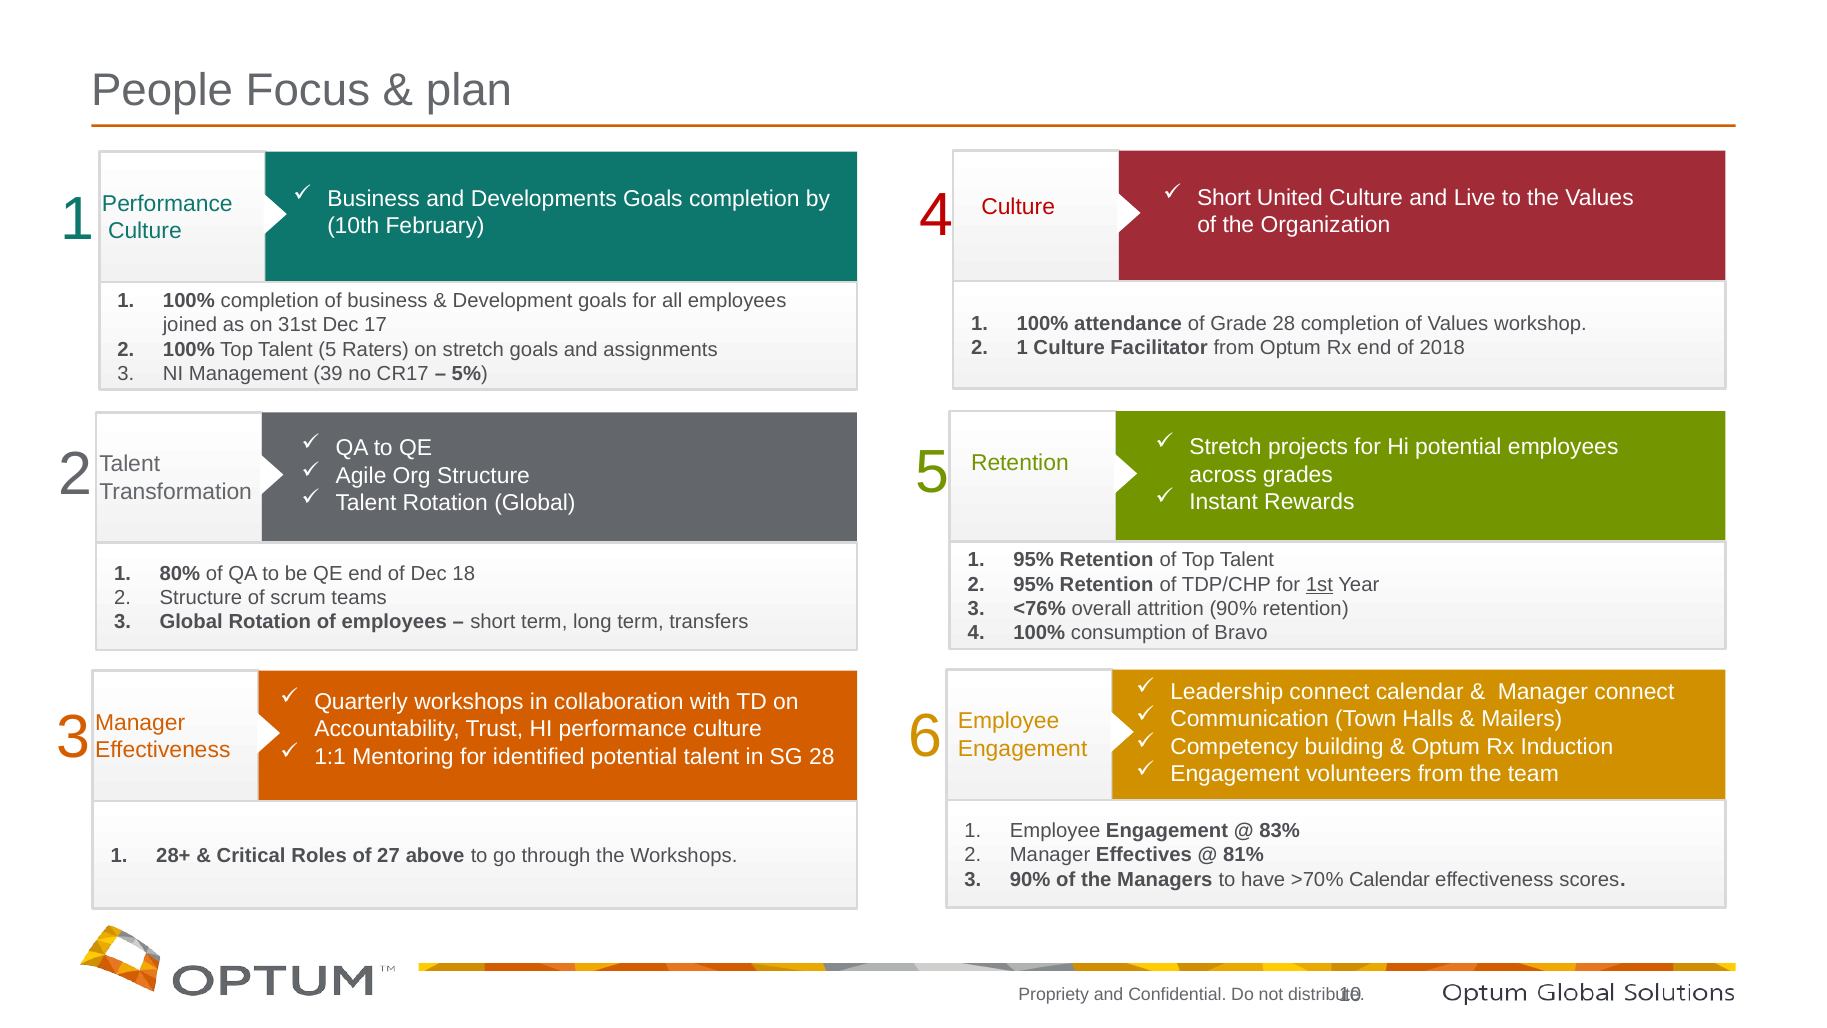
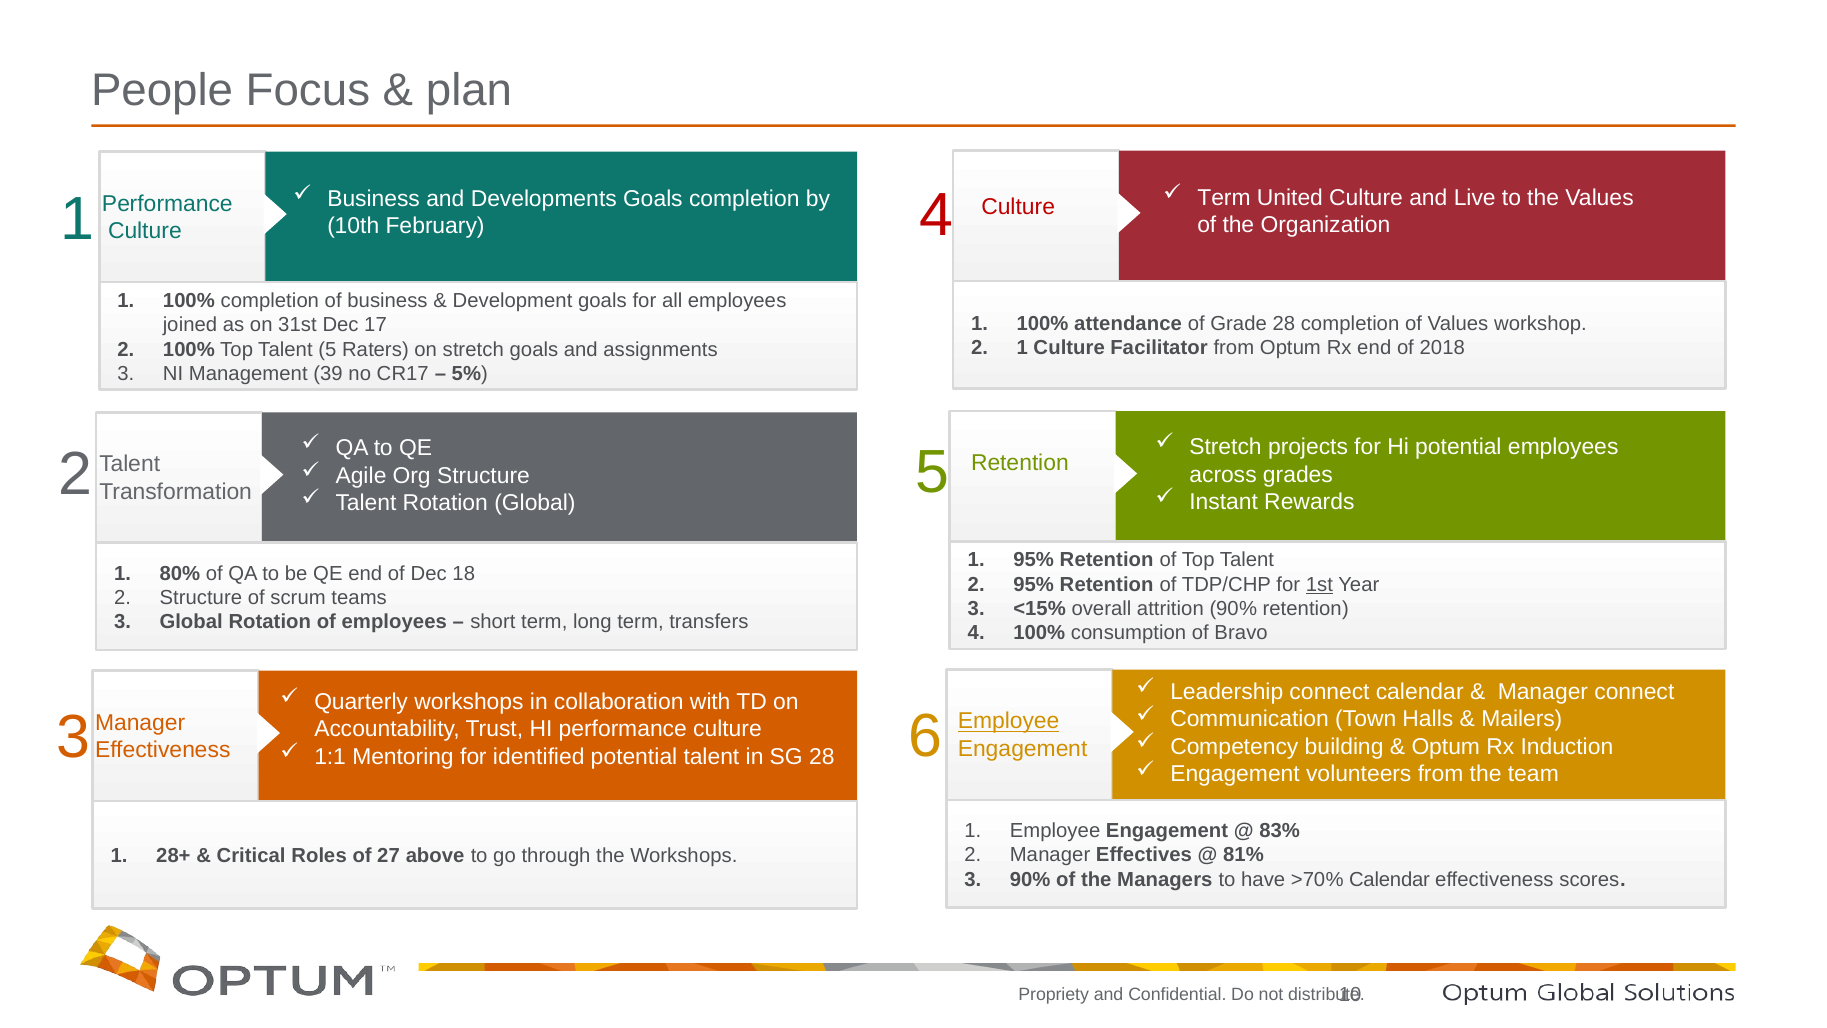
Short: Short -> Term (1224, 198)
<76%: <76% -> <15% (1040, 609)
Employee underline: none -> present (1009, 721)
